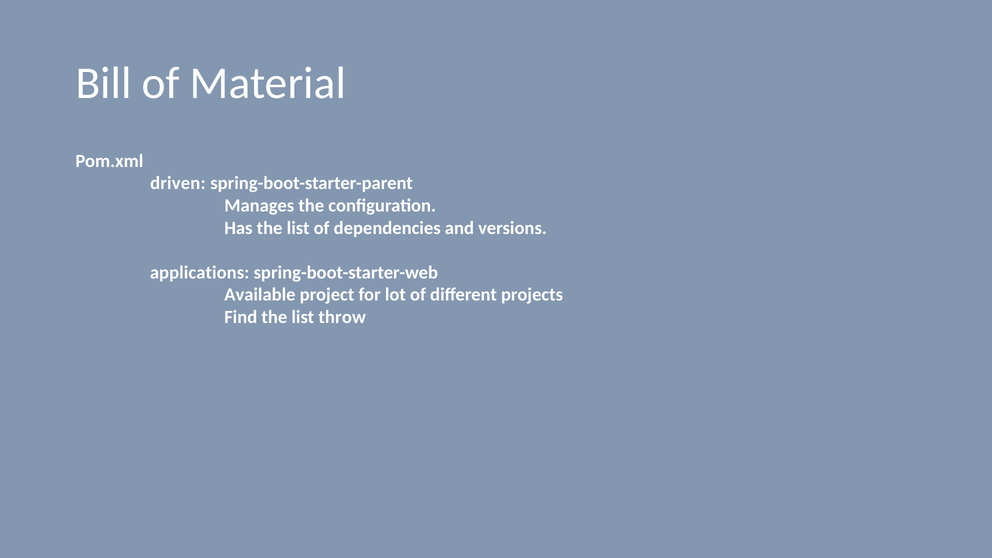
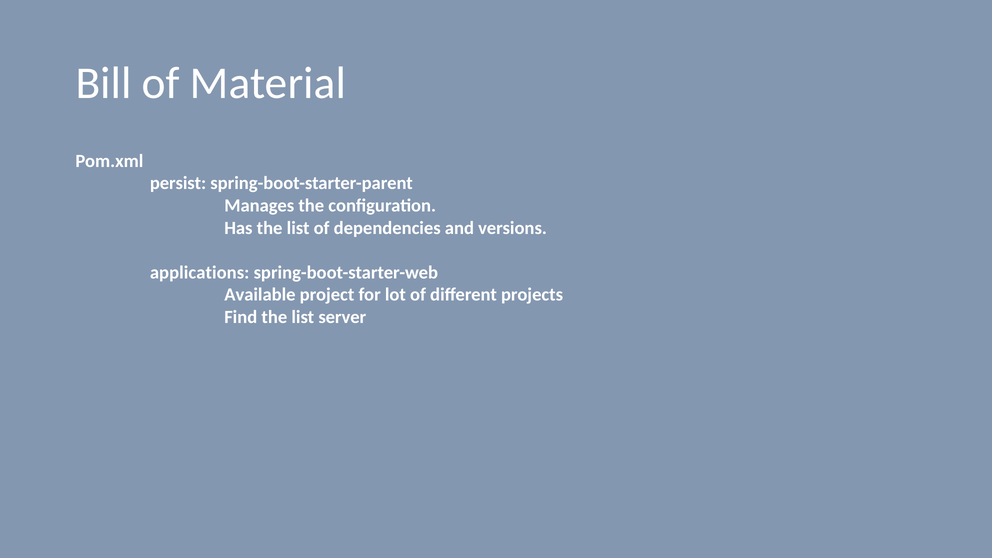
driven: driven -> persist (178, 183)
throw: throw -> server (342, 317)
